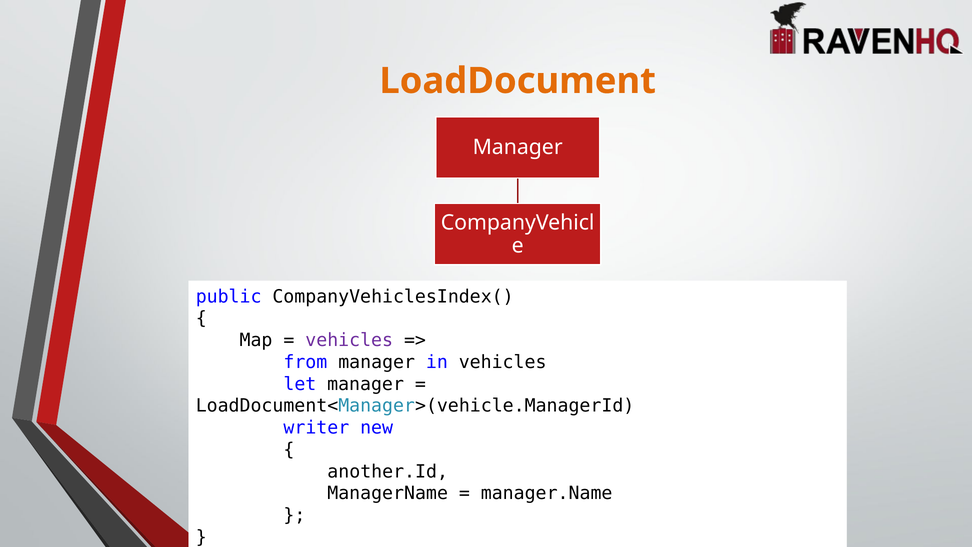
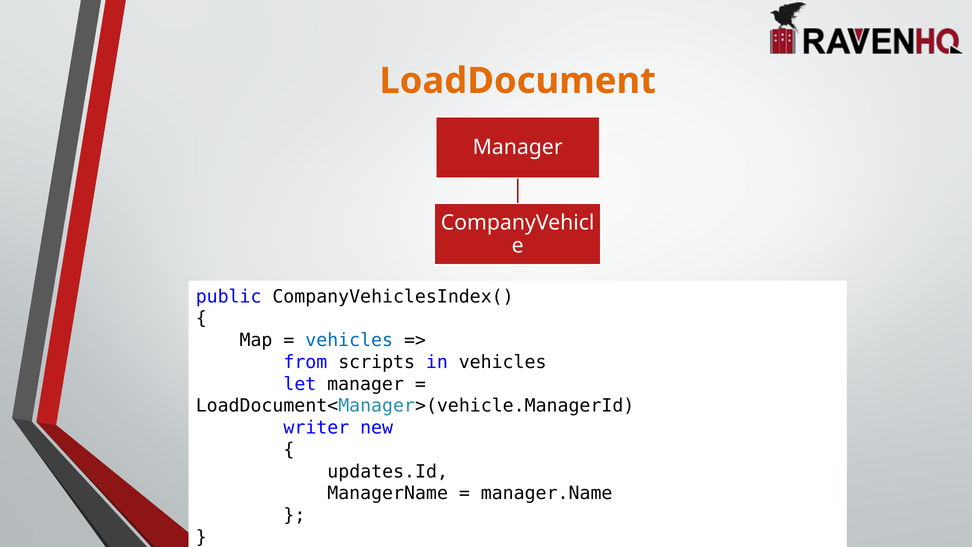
vehicles colour: purple -> blue (349, 340)
from manager: manager -> scripts (377, 362)
another.Id: another.Id -> updates.Id (388, 471)
